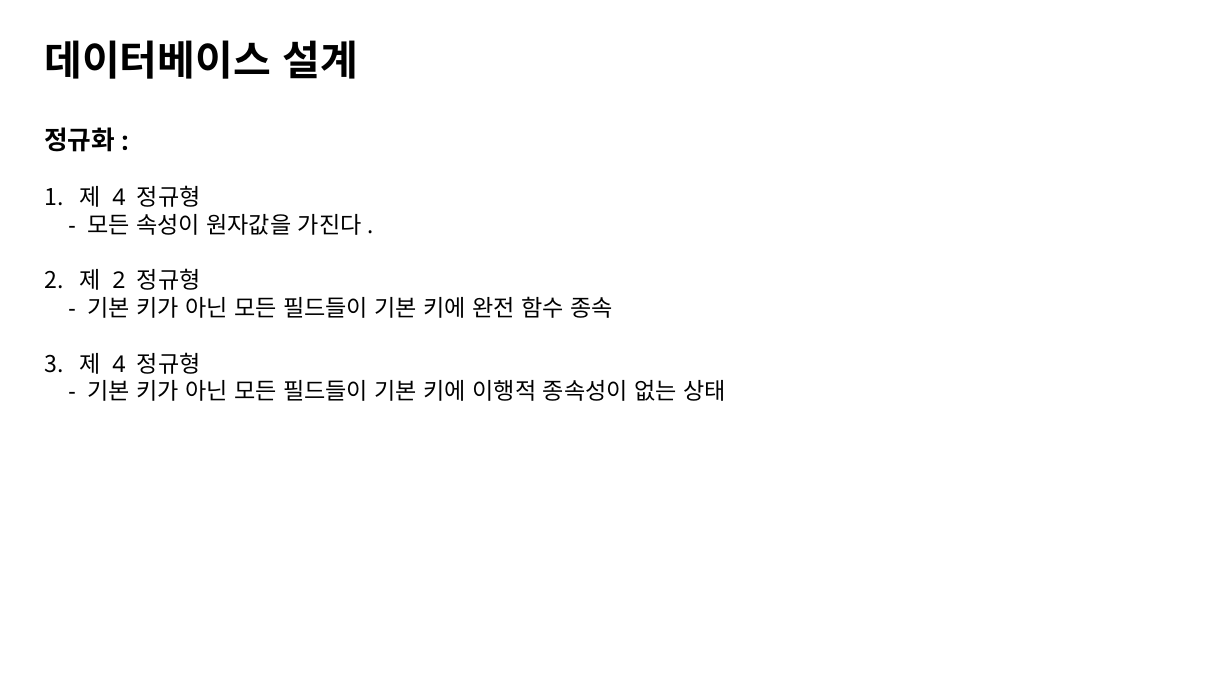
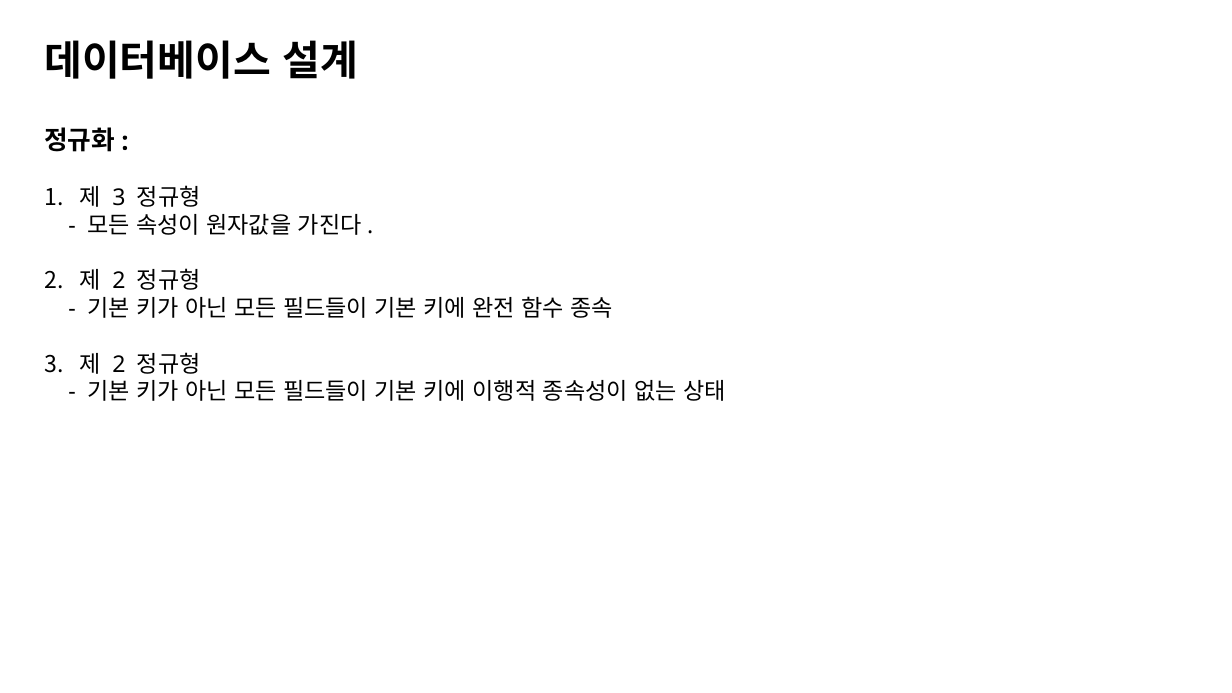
4: 4 -> 3 (119, 198)
4: 4 -> 2 (119, 364)
